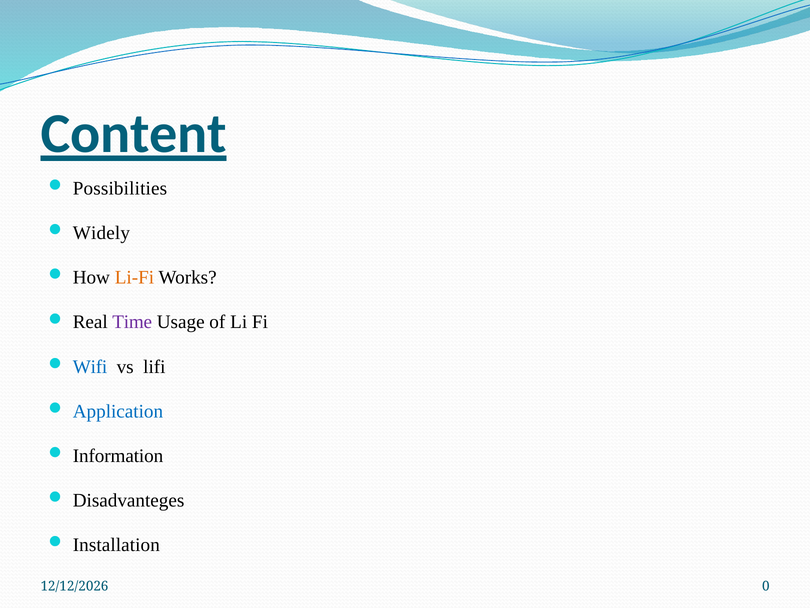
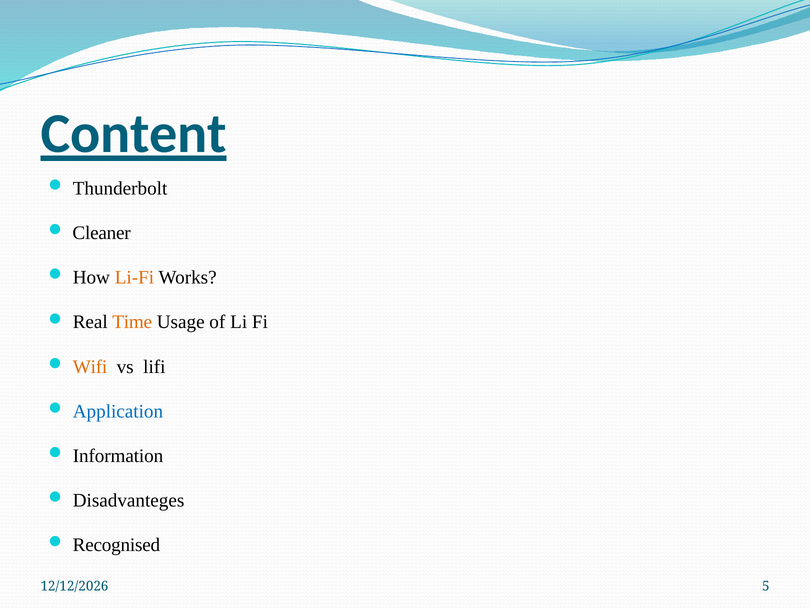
Possibilities: Possibilities -> Thunderbolt (120, 188)
Widely: Widely -> Cleaner (102, 233)
Time colour: purple -> orange (132, 322)
Wifi colour: blue -> orange (90, 366)
Installation: Installation -> Recognised (116, 545)
0: 0 -> 5 (766, 586)
